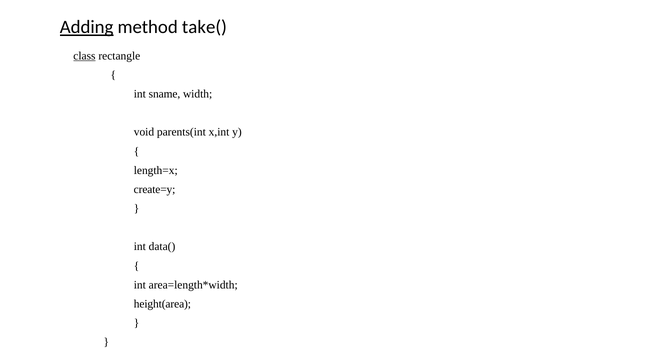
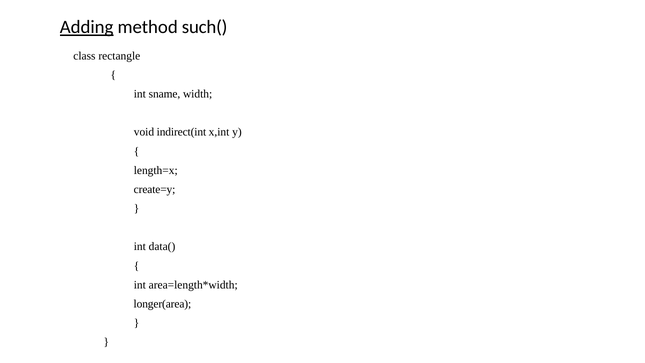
take(: take( -> such( (205, 27)
class underline: present -> none (84, 56)
parents(int: parents(int -> indirect(int (181, 132)
height(area: height(area -> longer(area (162, 304)
